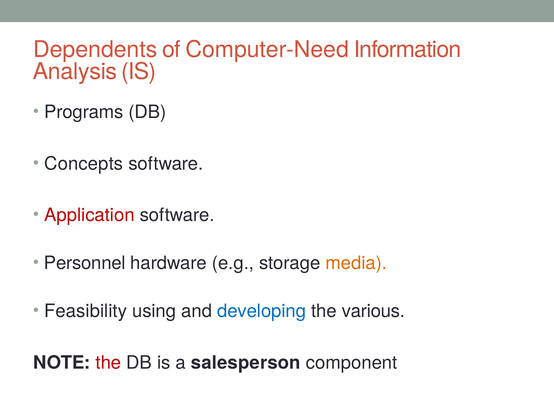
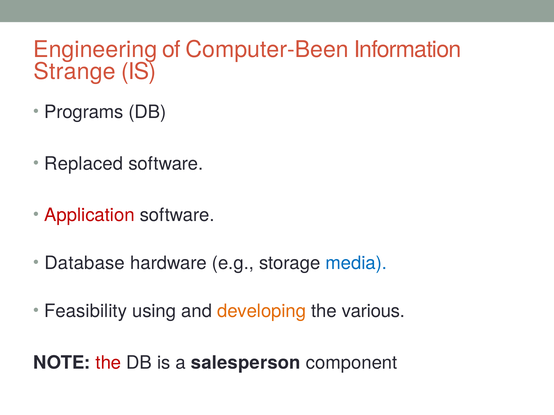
Dependents: Dependents -> Engineering (95, 50)
Computer-Need: Computer-Need -> Computer-Been (267, 50)
Analysis: Analysis -> Strange (75, 72)
Concepts: Concepts -> Replaced (84, 164)
Personnel: Personnel -> Database (85, 263)
media colour: orange -> blue (356, 263)
developing colour: blue -> orange (262, 311)
